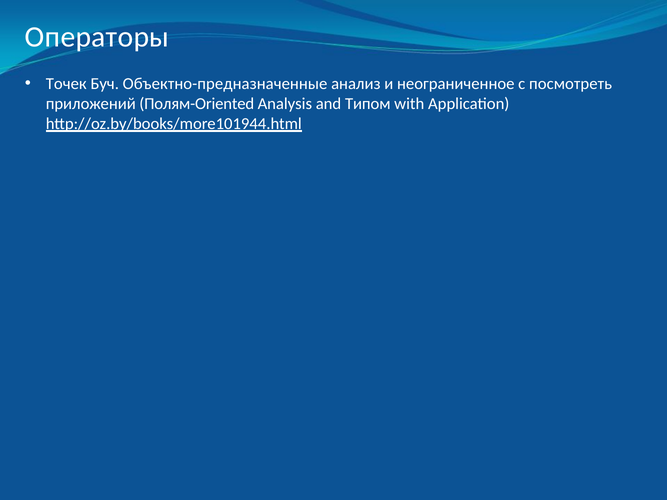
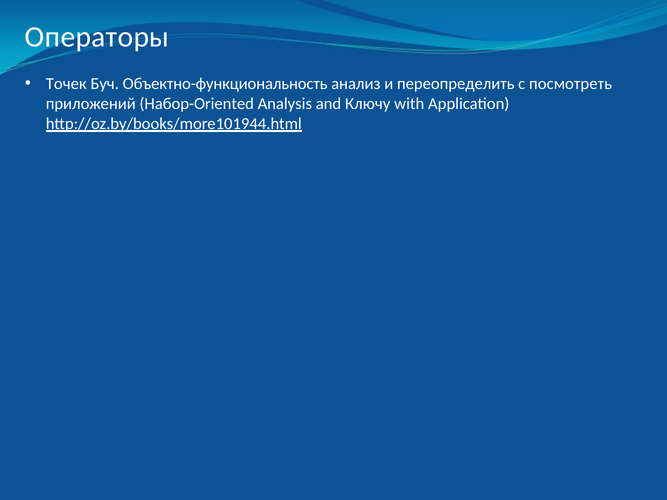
Объектно-предназначенные: Объектно-предназначенные -> Объектно-функциональность (225, 84)
неограниченное: неограниченное -> переопределить (456, 84)
Полям-Oriented: Полям-Oriented -> Набор-Oriented (197, 104)
Типом: Типом -> Ключу (368, 104)
